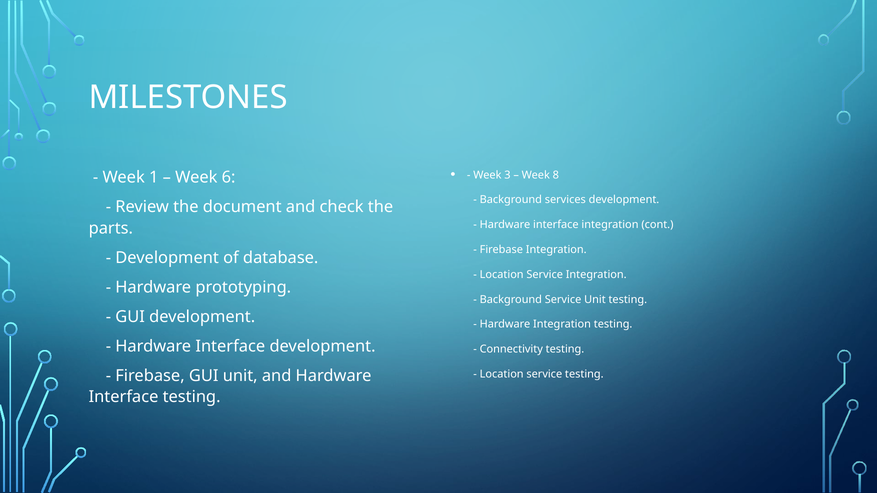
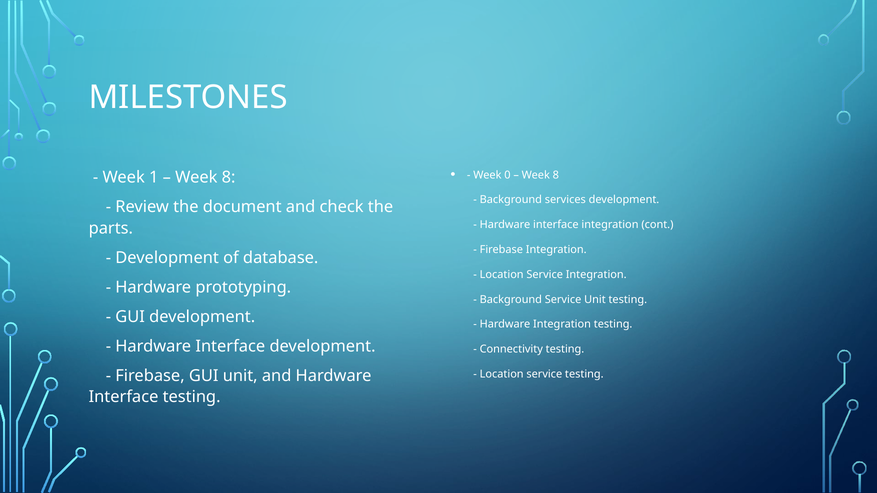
3: 3 -> 0 (507, 175)
6: 6 -> 8 (229, 178)
